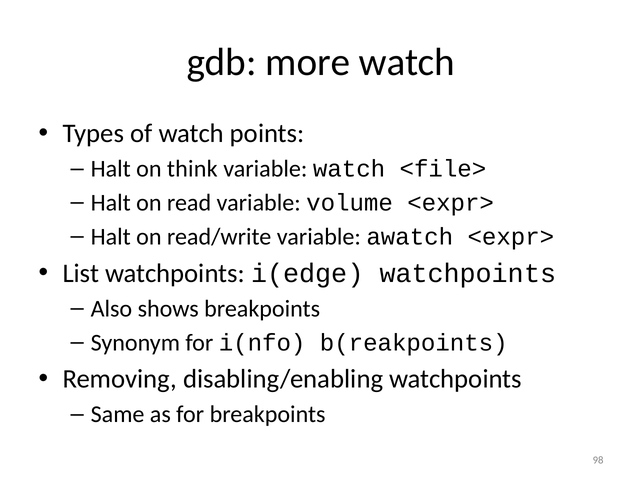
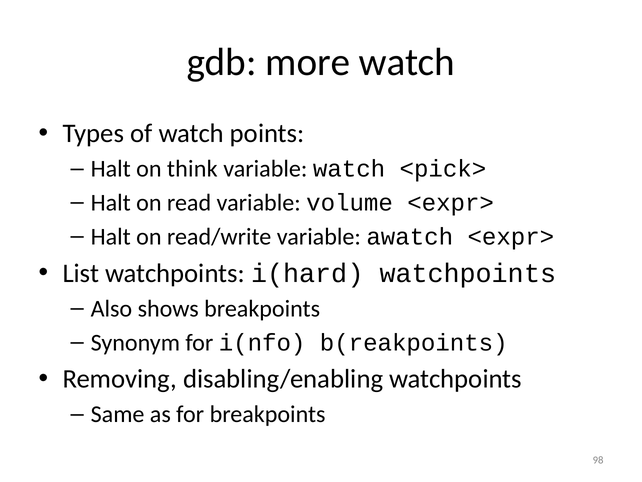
<file>: <file> -> <pick> (443, 169)
i(edge: i(edge -> i(hard (307, 273)
